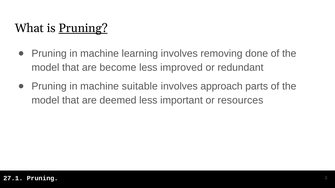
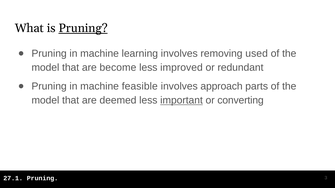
done: done -> used (257, 54)
suitable: suitable -> feasible (140, 87)
important underline: none -> present (182, 101)
resources: resources -> converting (241, 101)
